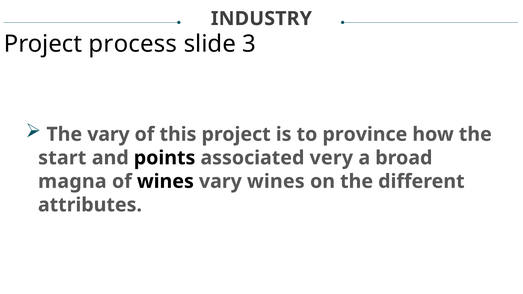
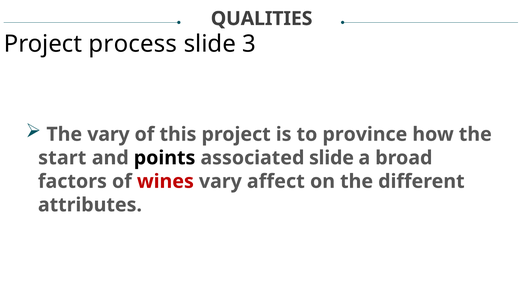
INDUSTRY: INDUSTRY -> QUALITIES (262, 19)
associated very: very -> slide (331, 158)
magna: magna -> factors (72, 181)
wines colour: black -> red (165, 181)
vary wines: wines -> affect (276, 181)
